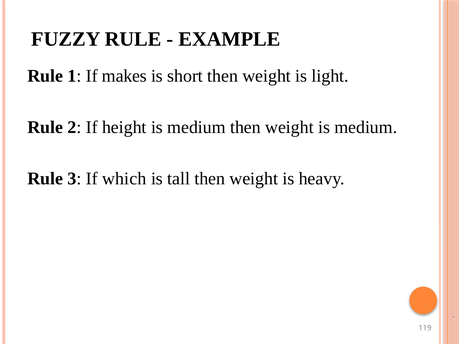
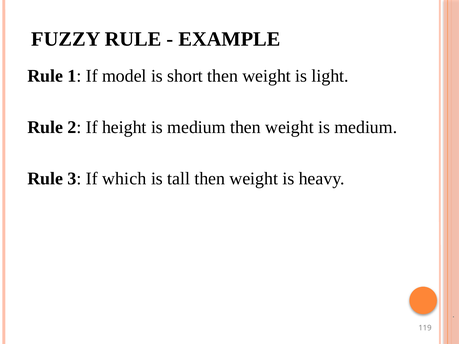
makes: makes -> model (124, 76)
